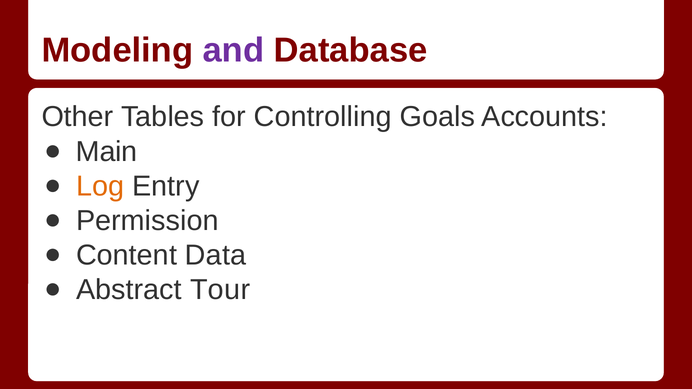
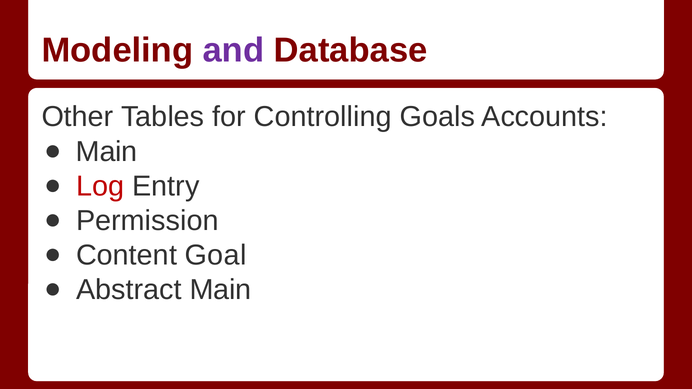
Log colour: orange -> red (100, 186)
Data: Data -> Goal (216, 255)
Abstract Tour: Tour -> Main (220, 290)
